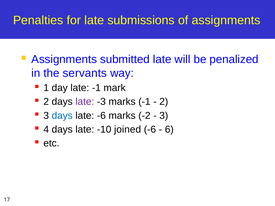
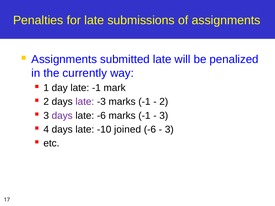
servants: servants -> currently (85, 73)
days colour: blue -> purple (62, 116)
-6 marks -2: -2 -> -1 (144, 116)
6: 6 -> 3 (169, 130)
